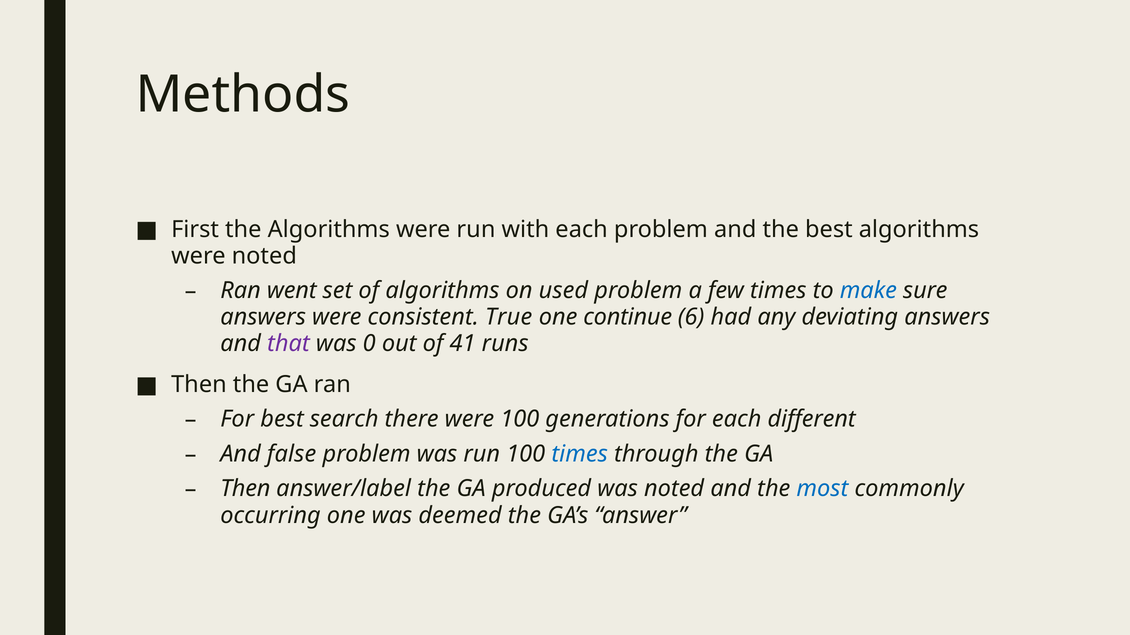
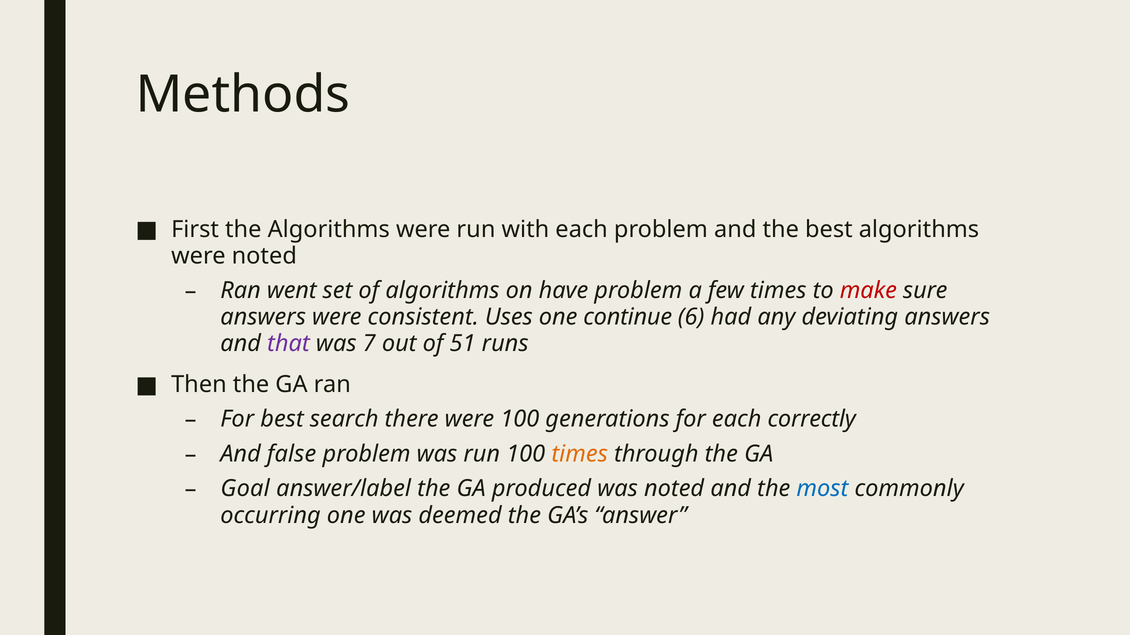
used: used -> have (563, 291)
make colour: blue -> red (868, 291)
True: True -> Uses (509, 318)
0: 0 -> 7 (369, 344)
41: 41 -> 51 (463, 344)
different: different -> correctly (812, 420)
times colour: blue -> orange (580, 454)
Then: Then -> Goal (245, 489)
